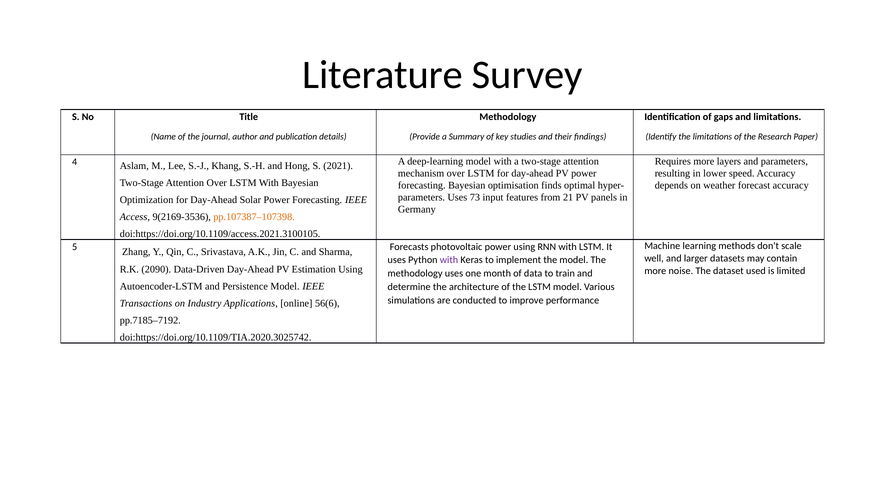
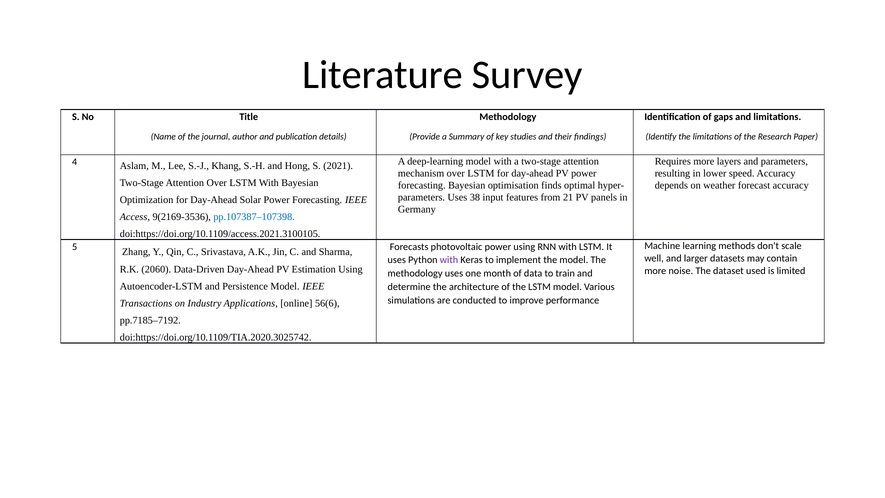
73: 73 -> 38 (475, 197)
pp.107387–107398 colour: orange -> blue (254, 217)
2090: 2090 -> 2060 (156, 270)
